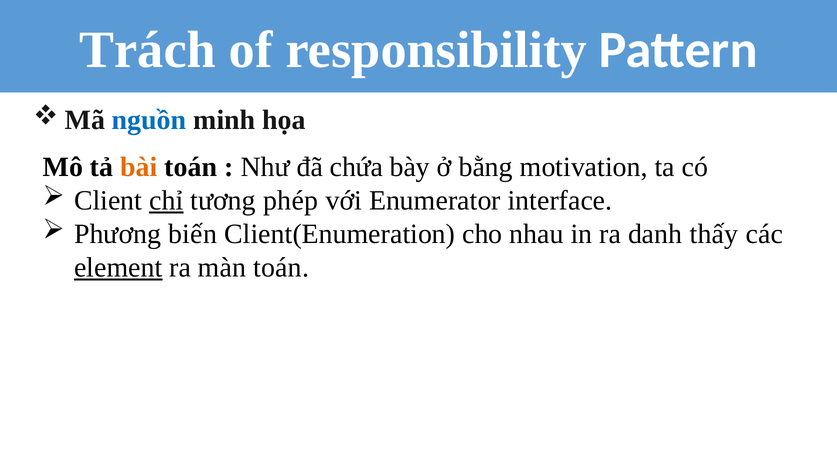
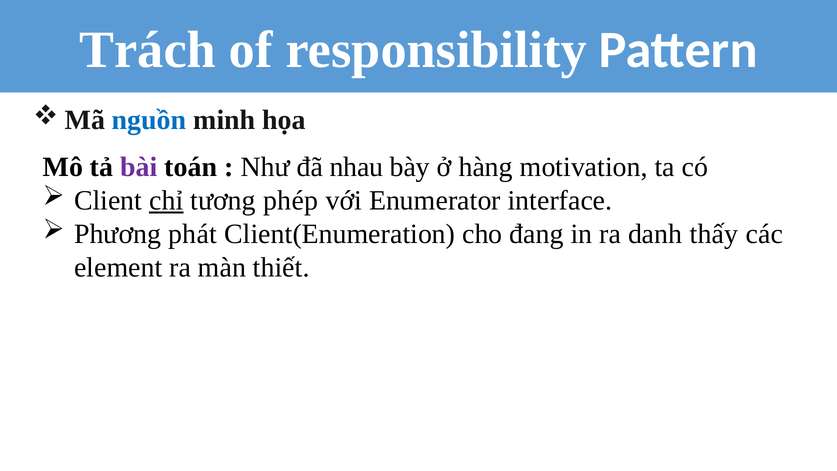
bài colour: orange -> purple (139, 167)
chứa: chứa -> nhau (356, 167)
bằng: bằng -> hàng (486, 167)
biến: biến -> phát (193, 234)
nhau: nhau -> đang (537, 234)
element underline: present -> none (118, 267)
màn toán: toán -> thiết (281, 267)
